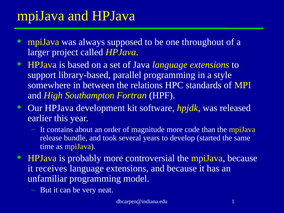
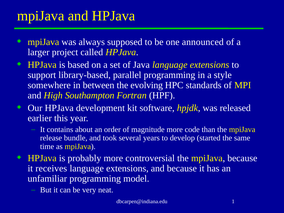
throughout: throughout -> announced (203, 42)
relations: relations -> evolving (147, 85)
